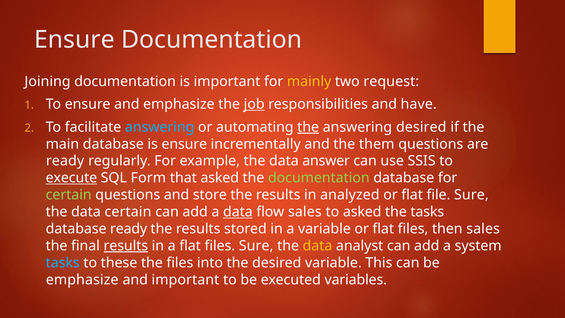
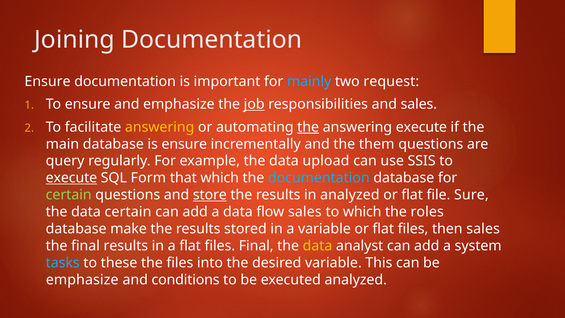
Ensure: Ensure -> Joining (74, 40)
Joining: Joining -> Ensure (48, 81)
mainly colour: yellow -> light blue (309, 81)
and have: have -> sales (419, 104)
answering colour: light blue -> yellow (160, 127)
answering desired: desired -> execute (421, 127)
ready: ready -> query (65, 161)
answer: answer -> upload (326, 161)
that asked: asked -> which (220, 178)
documentation colour: light green -> light blue (319, 178)
store underline: none -> present (210, 195)
data underline: present -> none (238, 212)
to asked: asked -> which (362, 212)
the tasks: tasks -> roles (427, 212)
database ready: ready -> make (129, 229)
results underline: present -> none (126, 246)
files Sure: Sure -> Final (256, 246)
and important: important -> conditions (186, 280)
executed variables: variables -> analyzed (356, 280)
